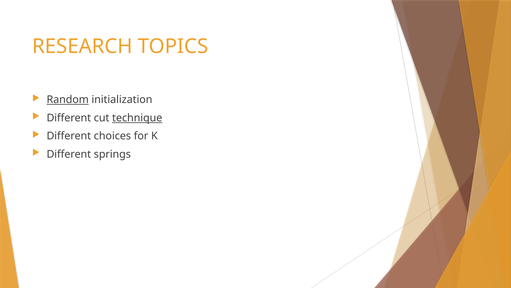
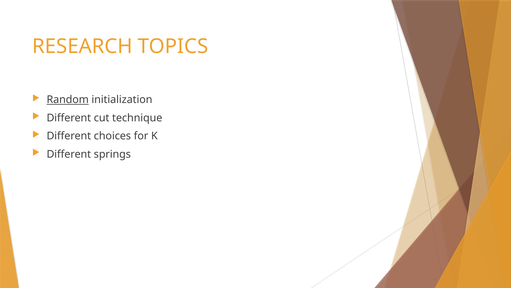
technique underline: present -> none (137, 118)
